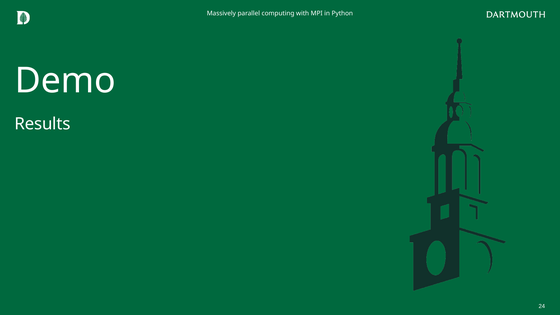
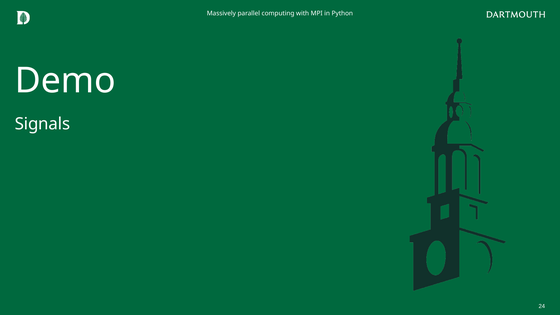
Results: Results -> Signals (42, 124)
